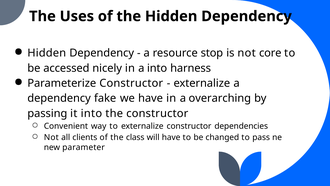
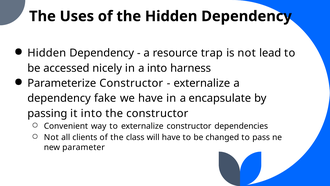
stop: stop -> trap (212, 53)
core: core -> lead (270, 53)
overarching: overarching -> encapsulate (220, 98)
